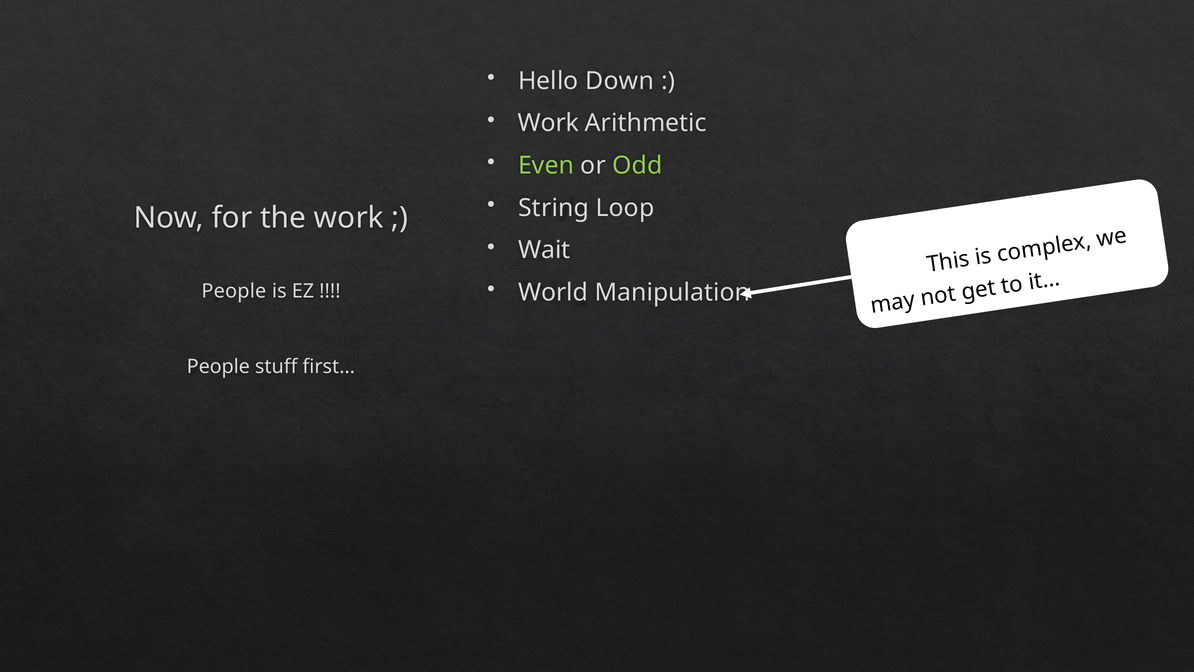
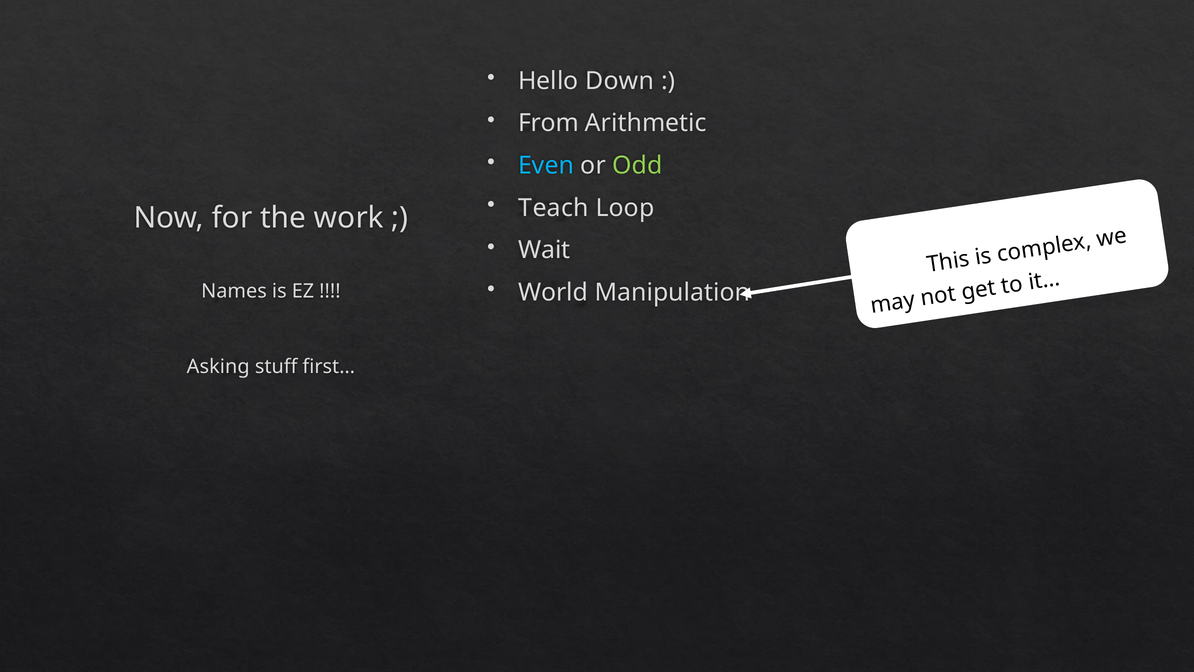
Work: Work -> From (548, 123)
Even colour: light green -> light blue (546, 165)
String: String -> Teach (554, 208)
People: People -> Names (234, 291)
People: People -> Asking (218, 366)
